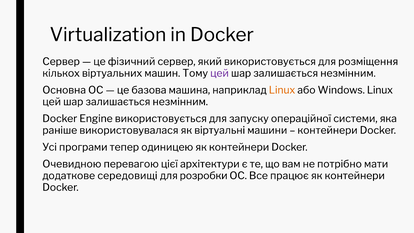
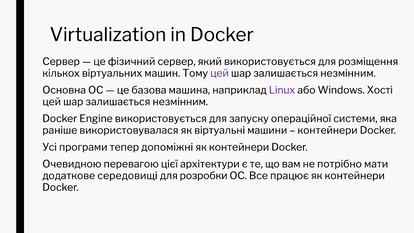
Linux colour: orange -> purple (282, 90)
Windows Linux: Linux -> Хості (380, 90)
одиницею: одиницею -> допоміжні (167, 147)
